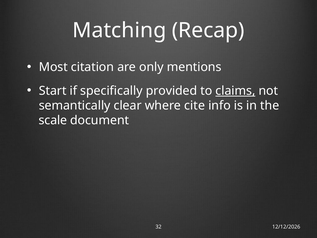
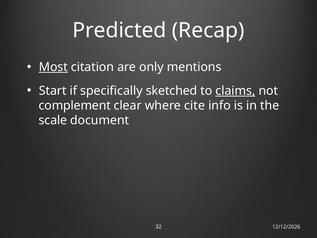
Matching: Matching -> Predicted (119, 30)
Most underline: none -> present (53, 67)
provided: provided -> sketched (172, 91)
semantically: semantically -> complement (75, 105)
